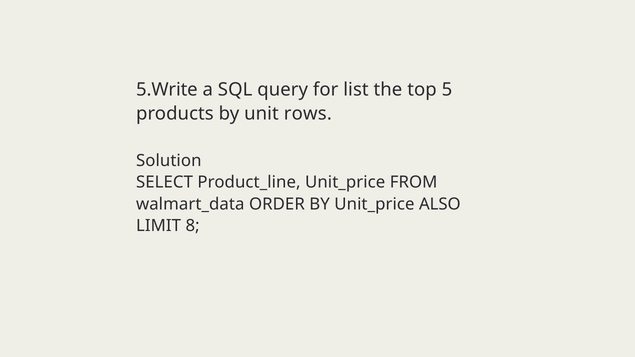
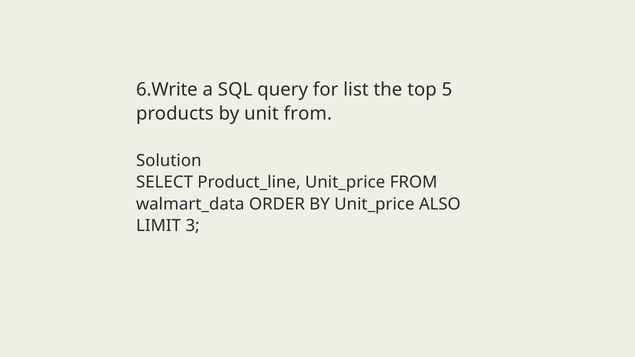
5.Write: 5.Write -> 6.Write (167, 90)
unit rows: rows -> from (308, 114)
8: 8 -> 3 (193, 226)
